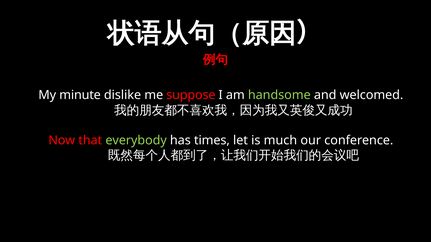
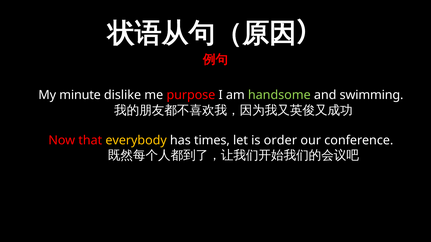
suppose: suppose -> purpose (191, 95)
welcomed: welcomed -> swimming (372, 95)
everybody colour: light green -> yellow (136, 141)
much: much -> order (280, 141)
